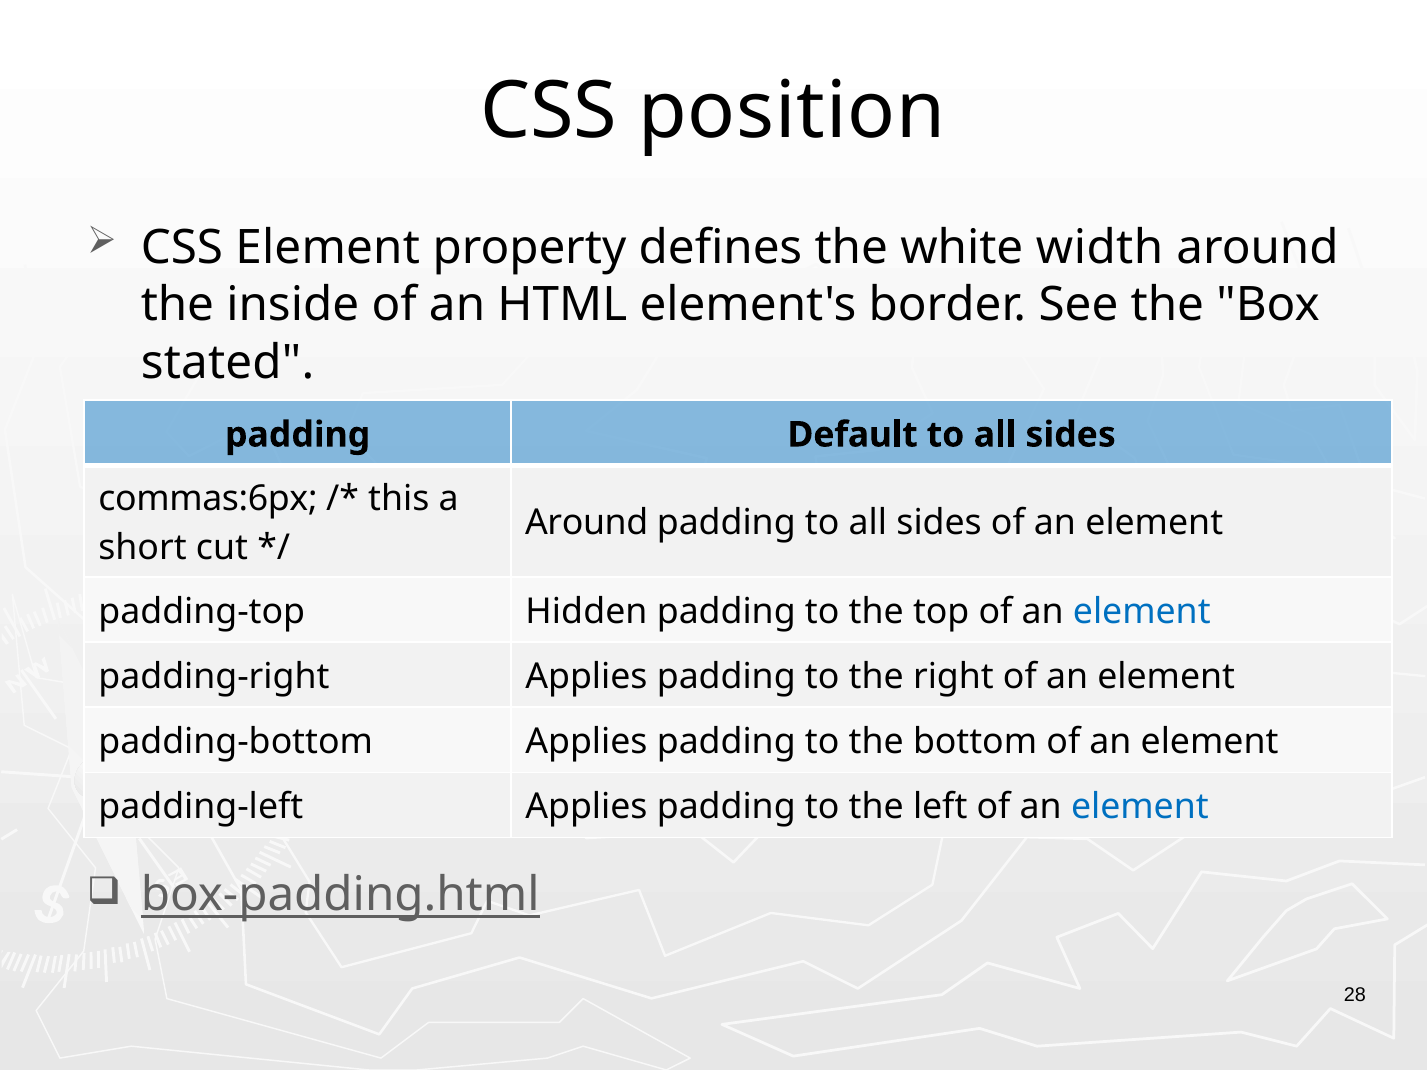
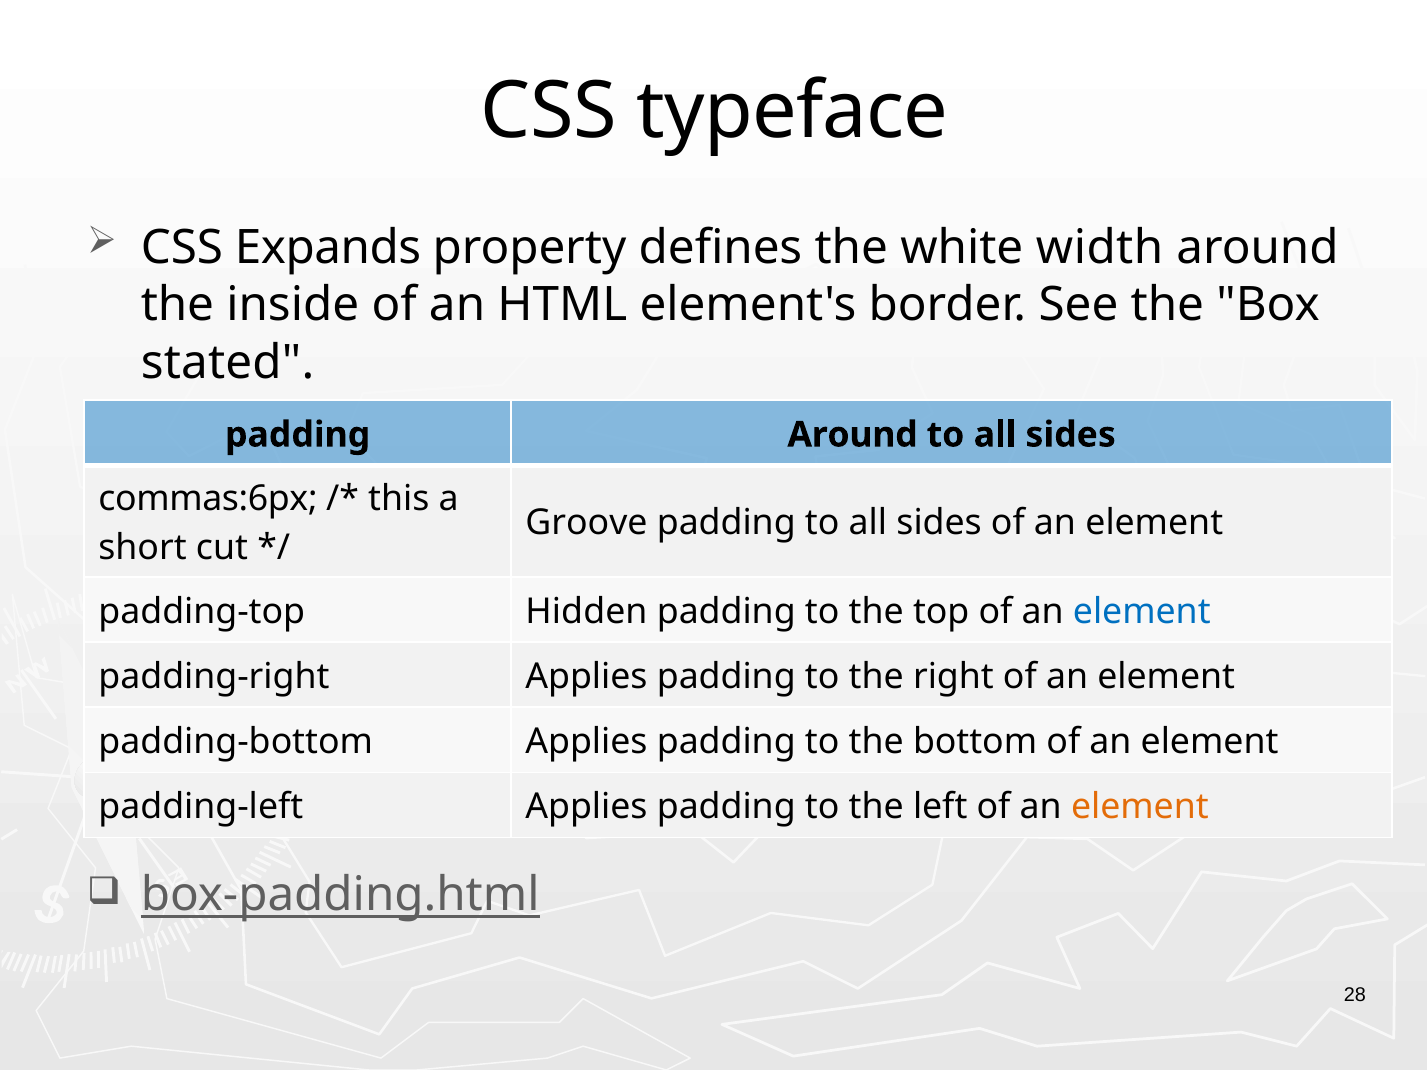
position: position -> typeface (793, 111)
CSS Element: Element -> Expands (328, 248)
padding Default: Default -> Around (853, 435)
Around: Around -> Groove (587, 523)
element colour: blue -> orange (1140, 807)
